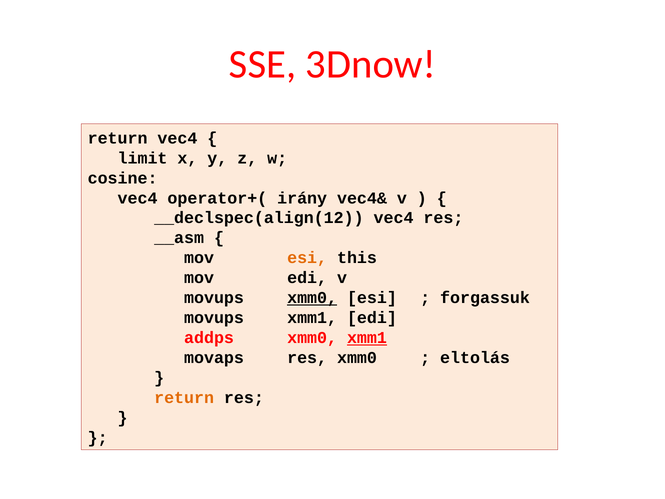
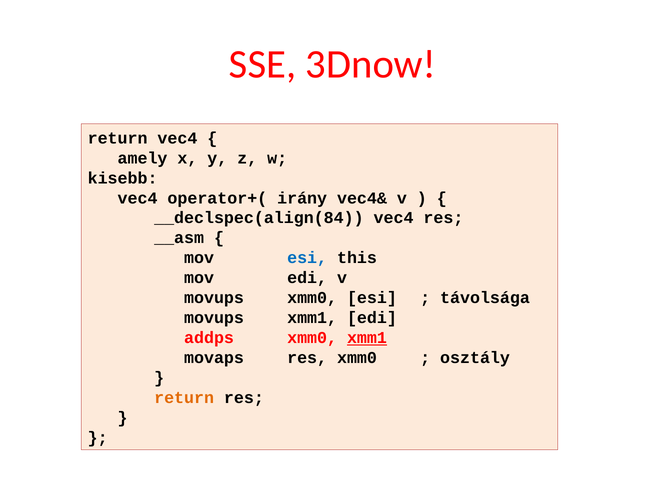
limit: limit -> amely (143, 158)
cosine: cosine -> kisebb (123, 178)
__declspec(align(12: __declspec(align(12 -> __declspec(align(84 (259, 218)
esi colour: orange -> blue (307, 258)
xmm0 underline: present -> none (312, 298)
forgassuk: forgassuk -> távolsága (485, 298)
eltolás: eltolás -> osztály (475, 358)
